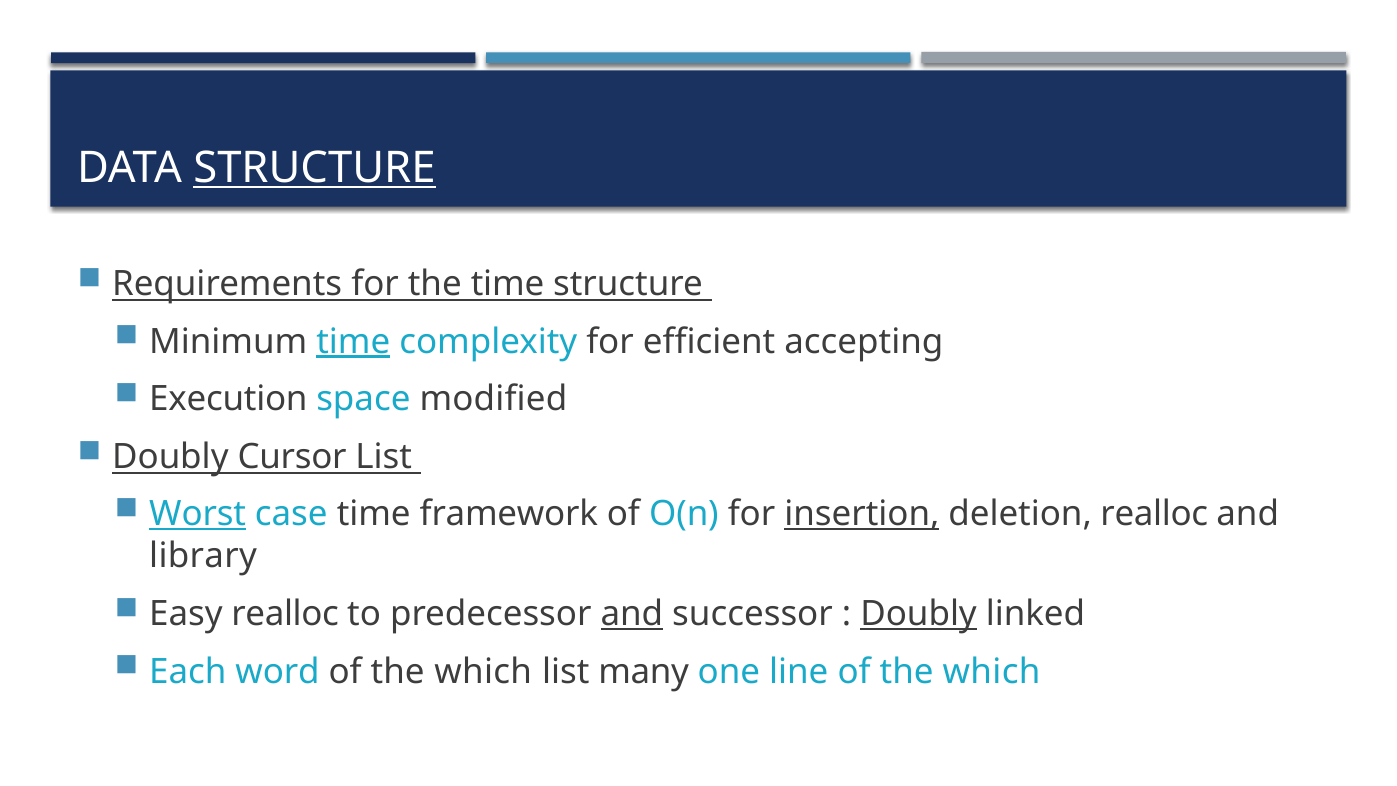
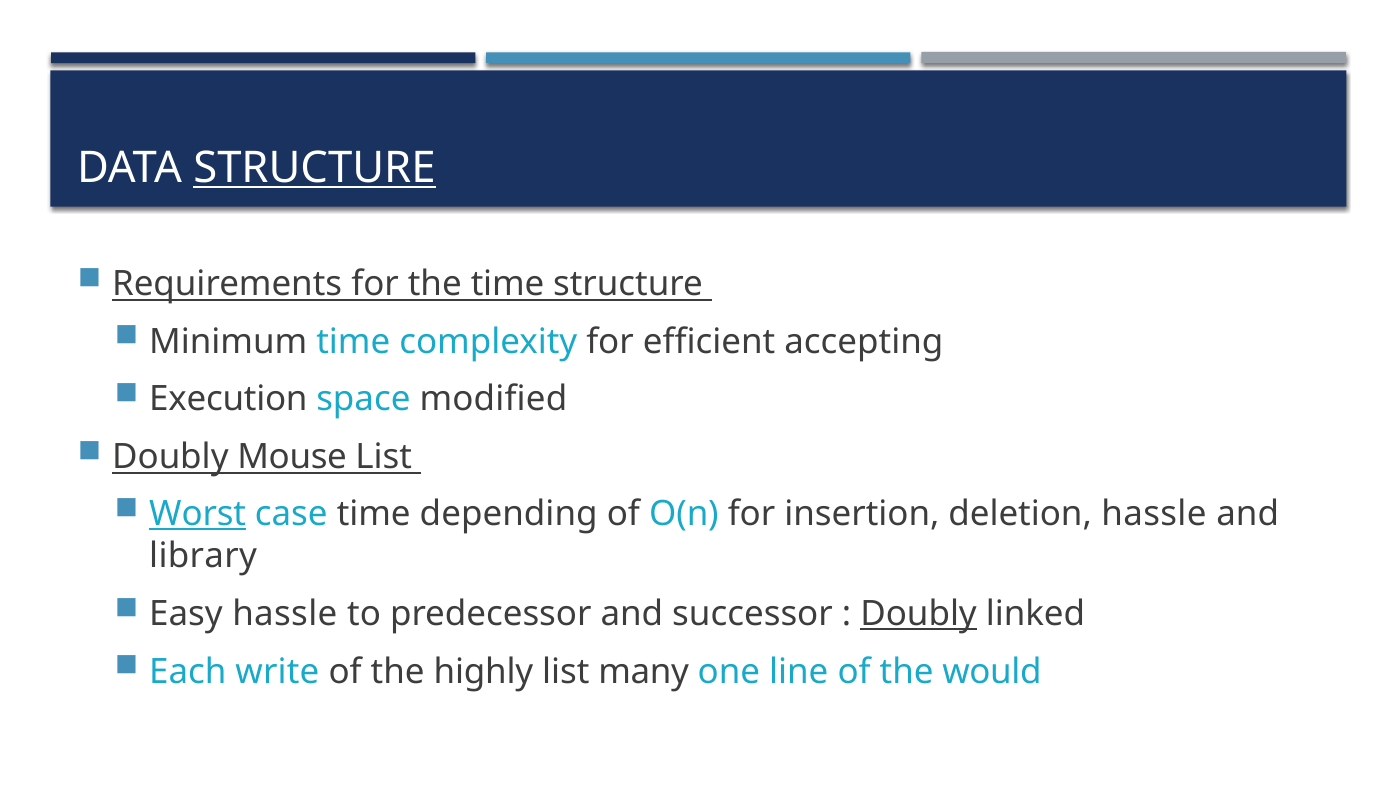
time underline: present -> none (353, 341)
Cursor: Cursor -> Mouse (292, 457)
framework: framework -> depending (509, 514)
insertion underline: present -> none (862, 514)
deletion realloc: realloc -> hassle (1154, 514)
Easy realloc: realloc -> hassle (285, 614)
and underline: present -> none (632, 614)
word: word -> write (277, 671)
which: which -> highly (483, 671)
line of the which: which -> would (992, 671)
